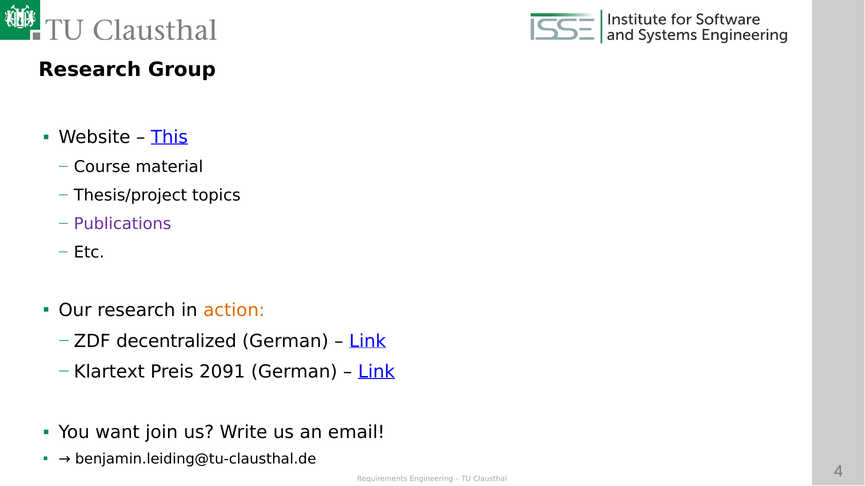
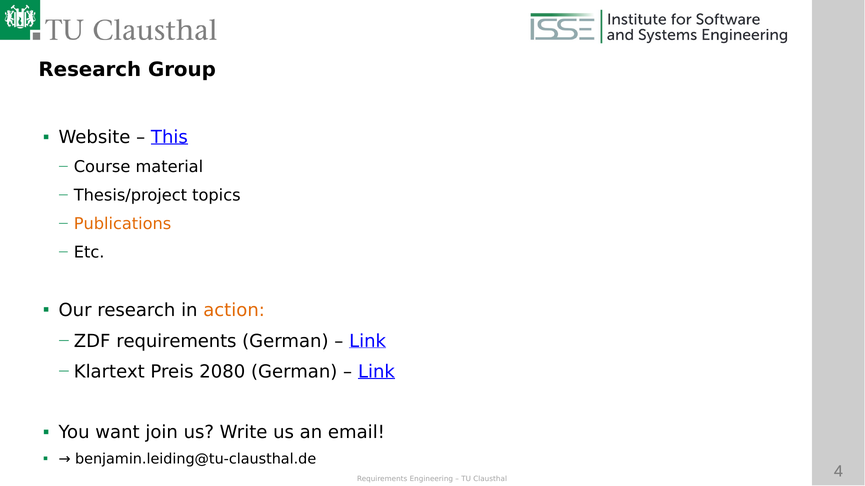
Publications colour: purple -> orange (123, 224)
ZDF decentralized: decentralized -> requirements (176, 341)
2091: 2091 -> 2080 (222, 372)
